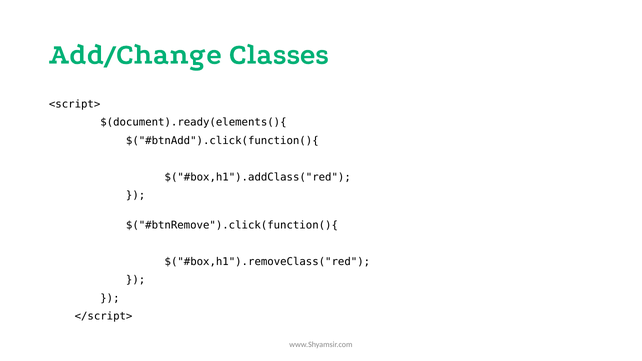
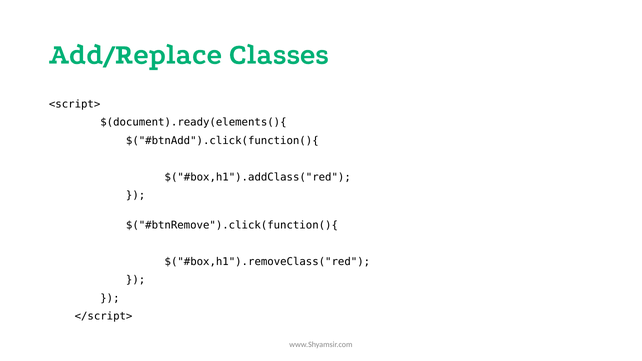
Add/Change: Add/Change -> Add/Replace (135, 54)
